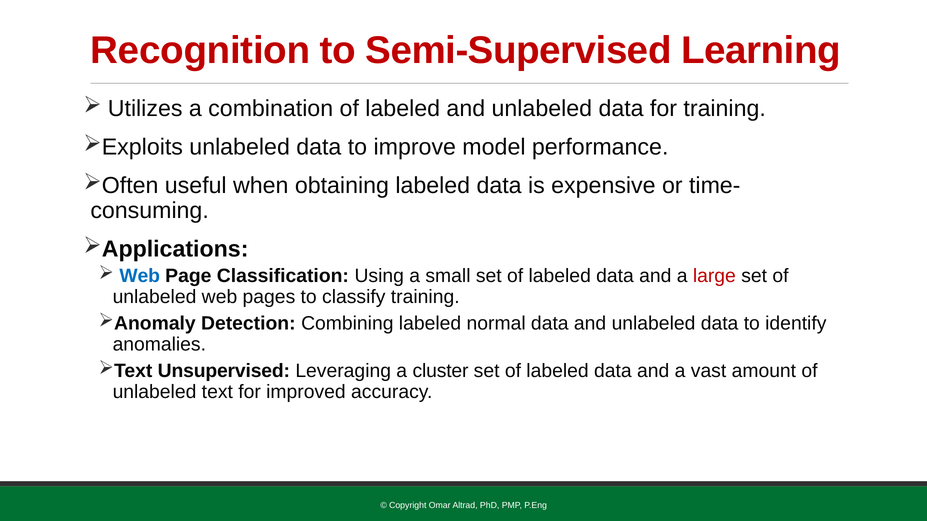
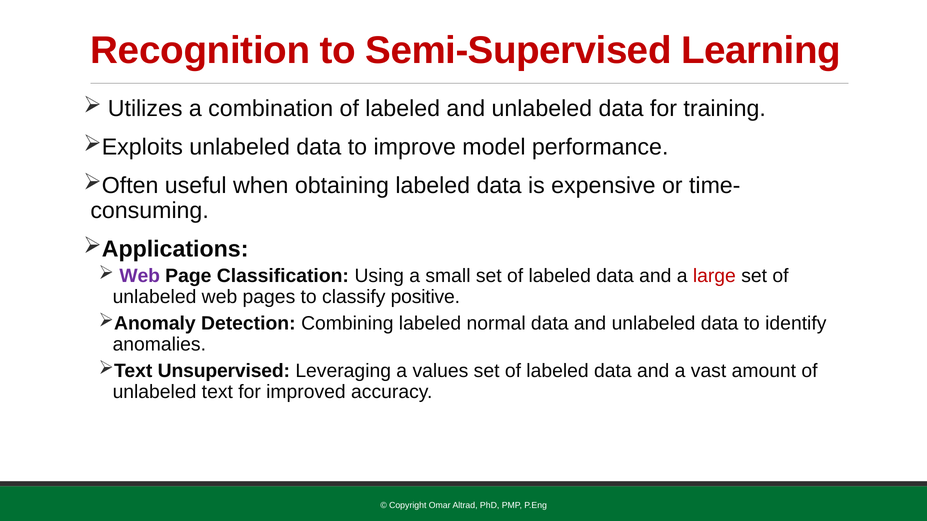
Web colour: blue -> purple (140, 276)
classify training: training -> positive (425, 297)
cluster: cluster -> values (440, 371)
